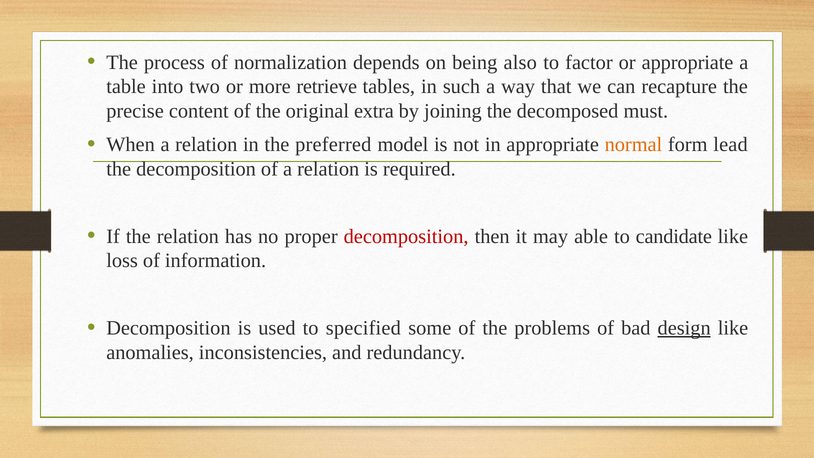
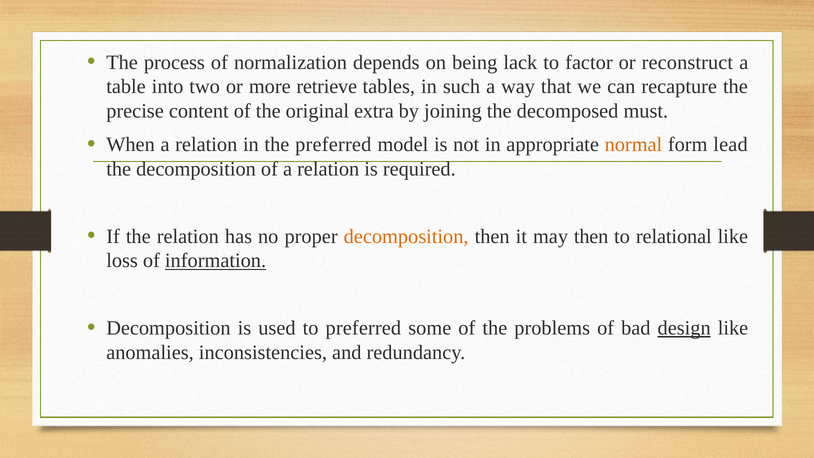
also: also -> lack (520, 62)
or appropriate: appropriate -> reconstruct (687, 62)
decomposition colour: red -> orange (406, 236)
may able: able -> then (591, 236)
candidate: candidate -> relational (674, 236)
information underline: none -> present (216, 261)
to specified: specified -> preferred (363, 328)
